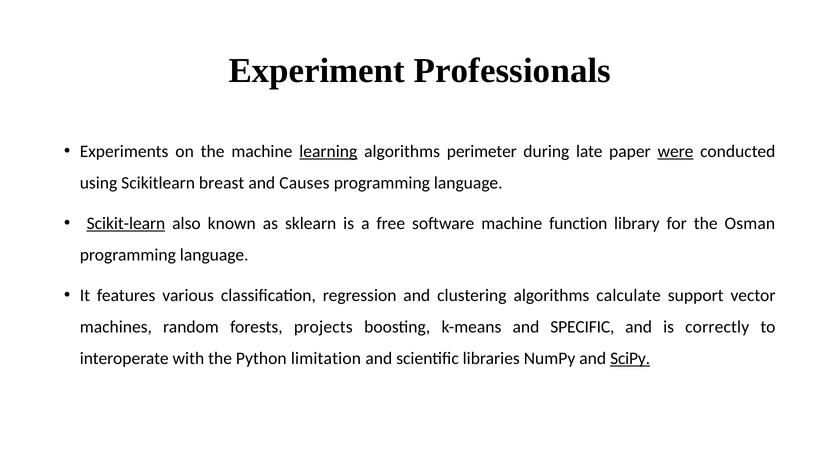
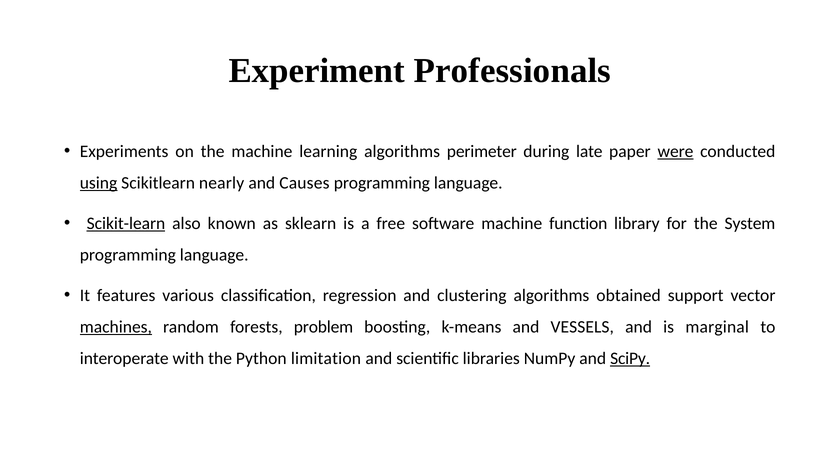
learning underline: present -> none (328, 151)
using underline: none -> present (99, 183)
breast: breast -> nearly (222, 183)
Osman: Osman -> System (750, 223)
calculate: calculate -> obtained (629, 295)
machines underline: none -> present (116, 326)
projects: projects -> problem (324, 326)
SPECIFIC: SPECIFIC -> VESSELS (582, 326)
correctly: correctly -> marginal (717, 326)
